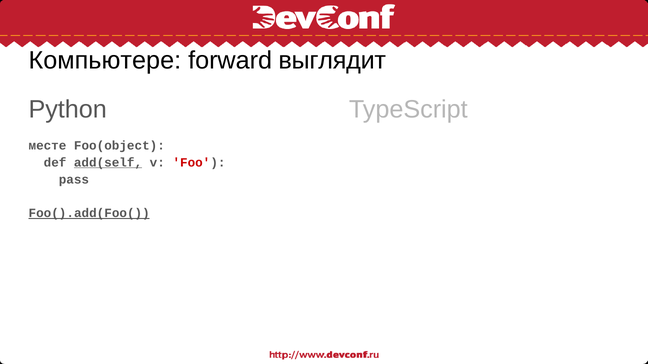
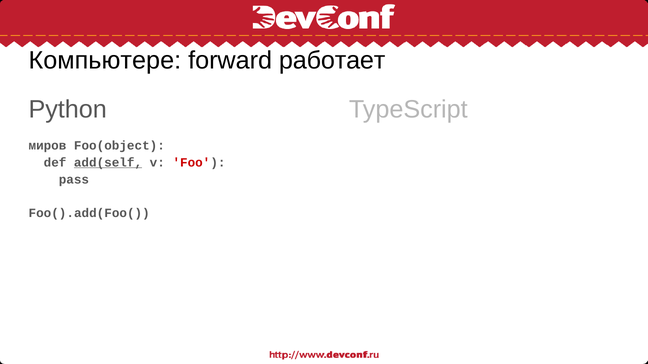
выглядит: выглядит -> работает (332, 60)
месте: месте -> миров (47, 146)
Foo().add(Foo( underline: present -> none (89, 214)
